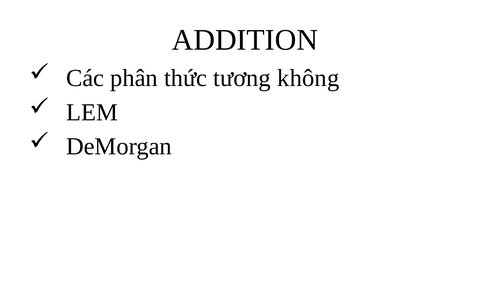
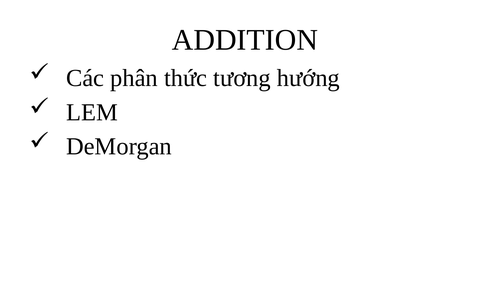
không: không -> hướng (308, 78)
